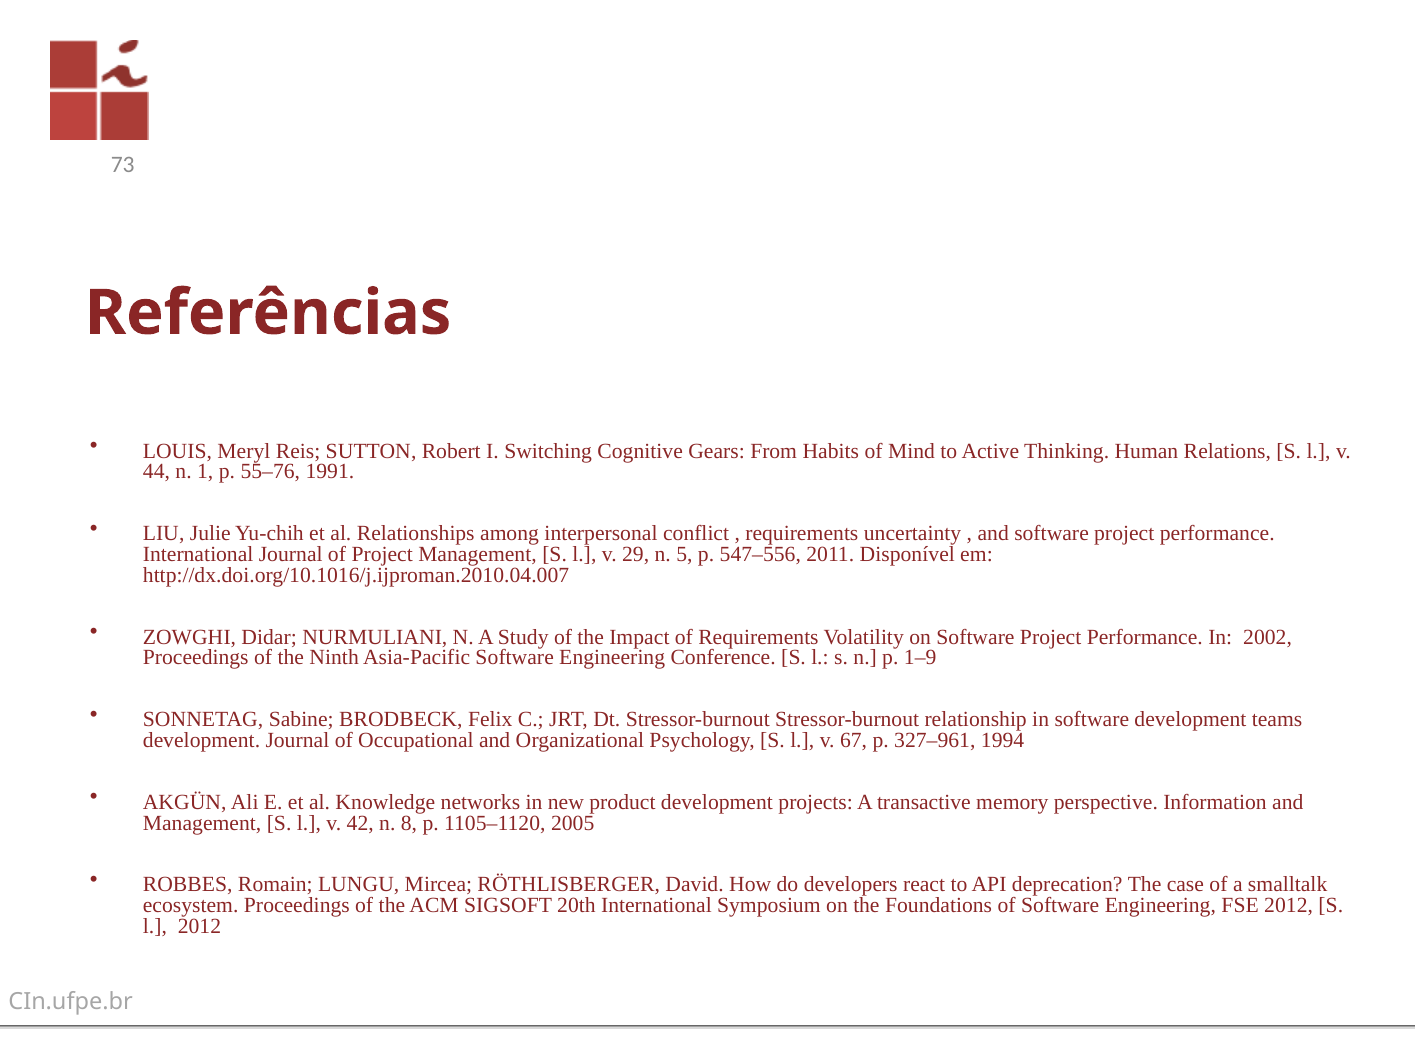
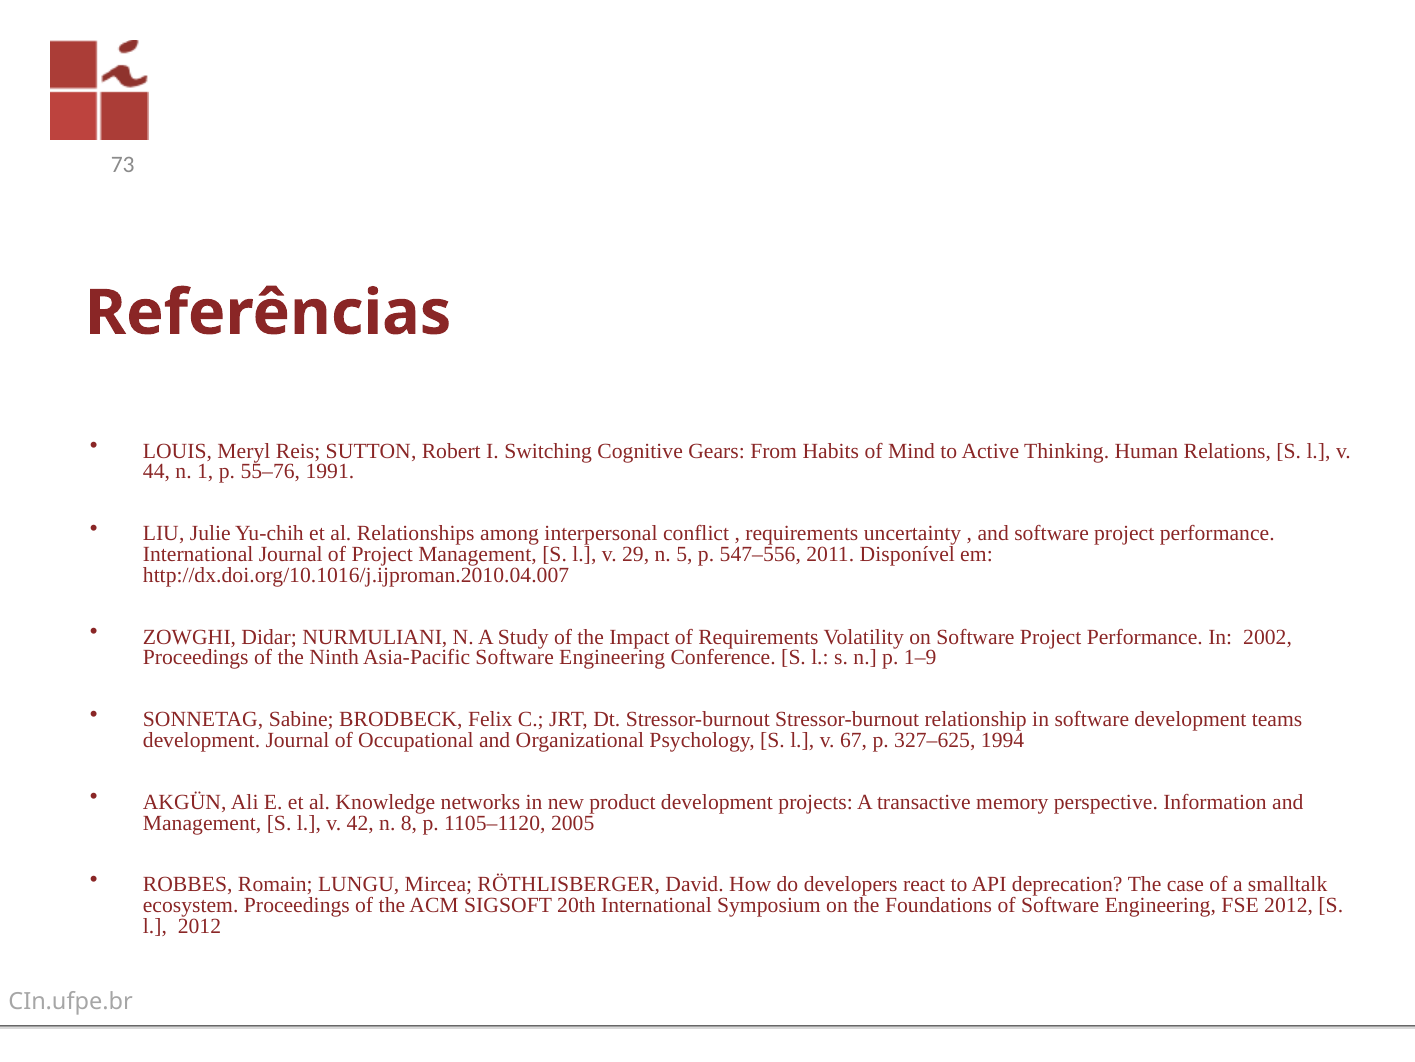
327–961: 327–961 -> 327–625 (935, 740)
